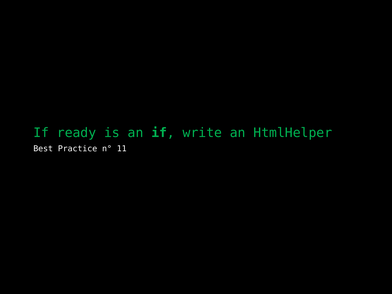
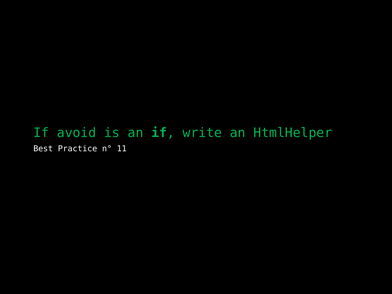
ready: ready -> avoid (77, 133)
